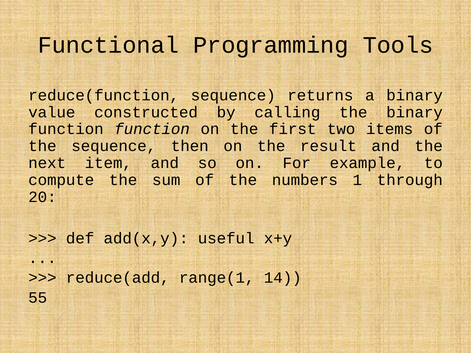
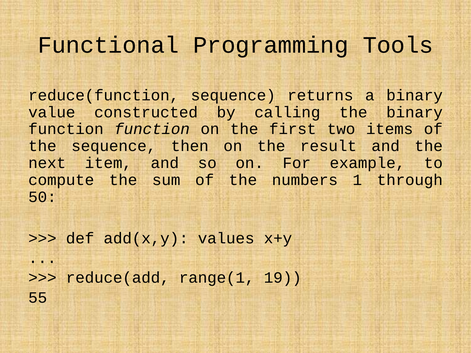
20: 20 -> 50 (42, 197)
useful: useful -> values (226, 238)
14: 14 -> 19 (283, 278)
